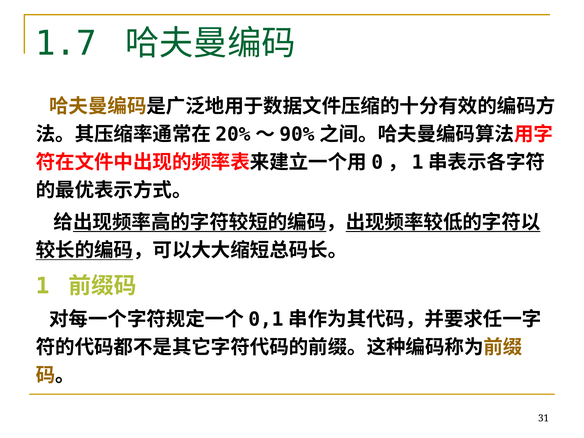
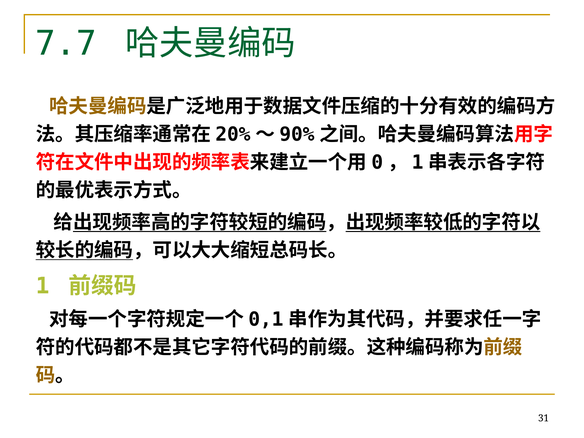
1.7: 1.7 -> 7.7 (66, 43)
